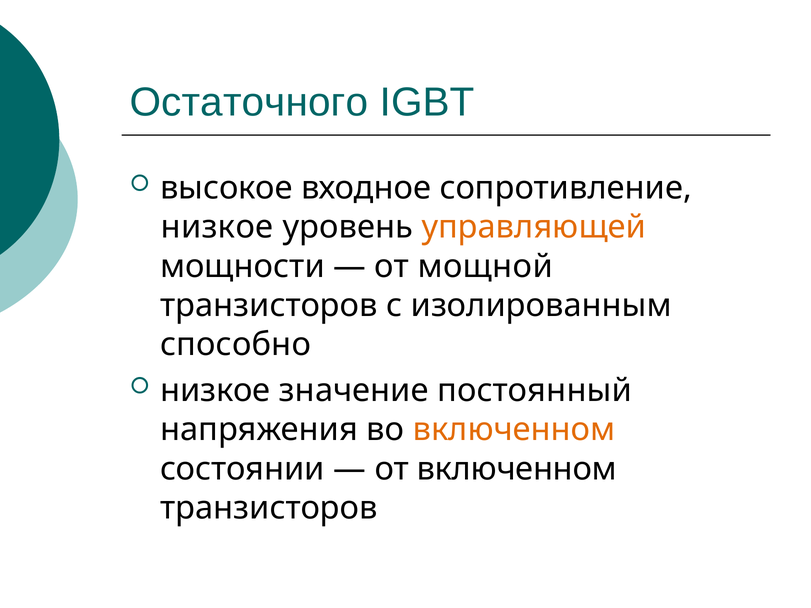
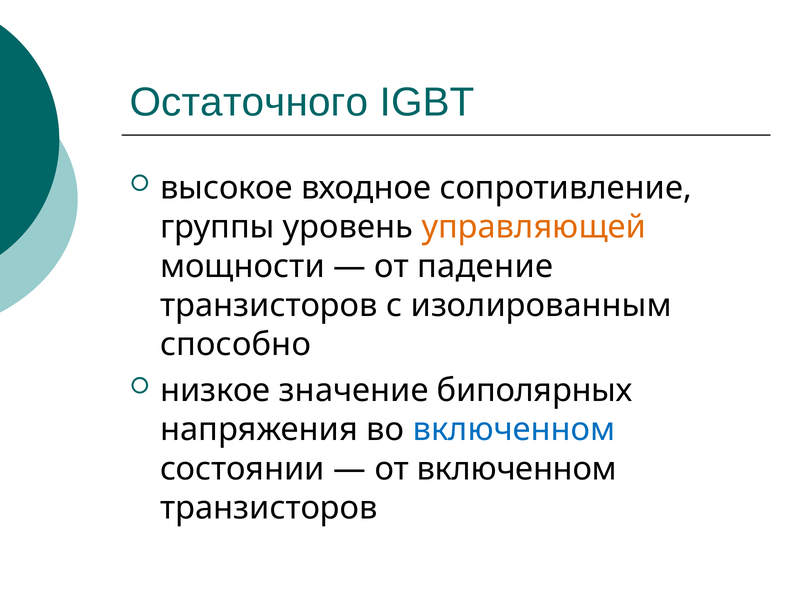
низкое: низкое -> группы (217, 227)
мощной: мощной -> падение (485, 266)
постоянный: постоянный -> биполярных (535, 391)
включенном colour: orange -> blue (514, 430)
